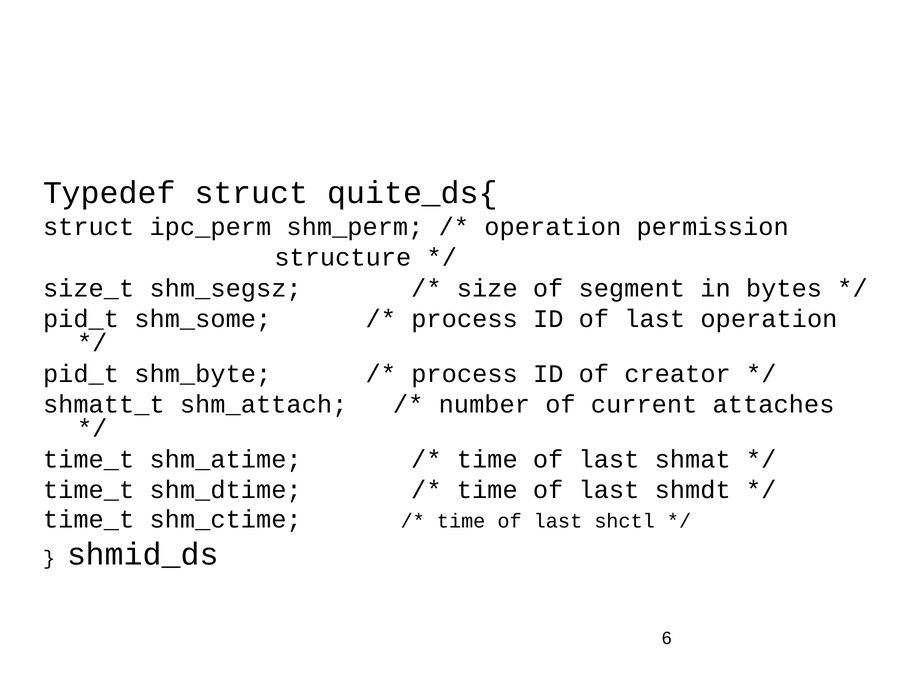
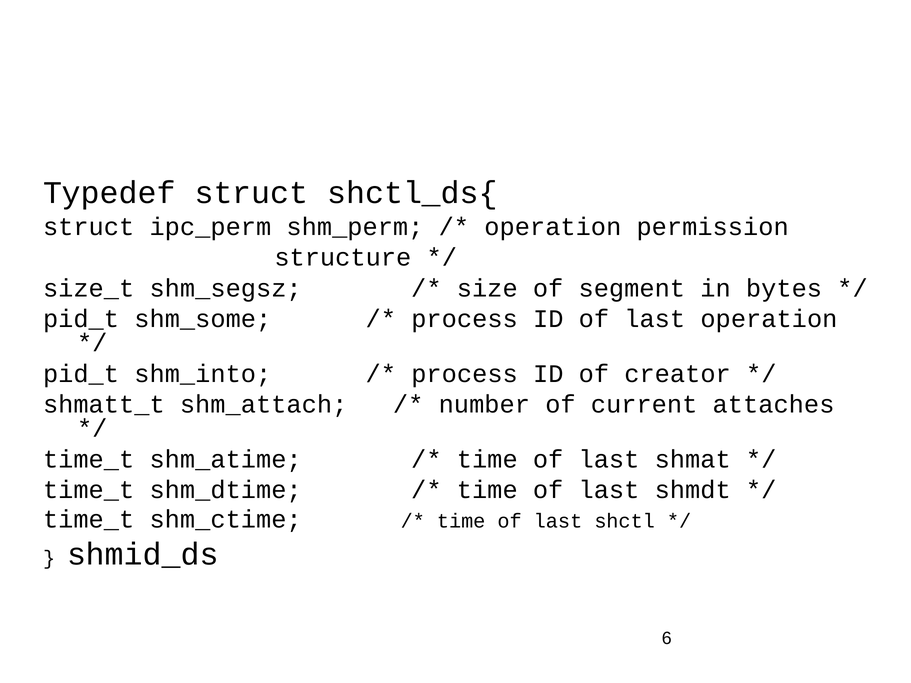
quite_ds{: quite_ds{ -> shctl_ds{ (413, 193)
shm_byte: shm_byte -> shm_into (203, 374)
